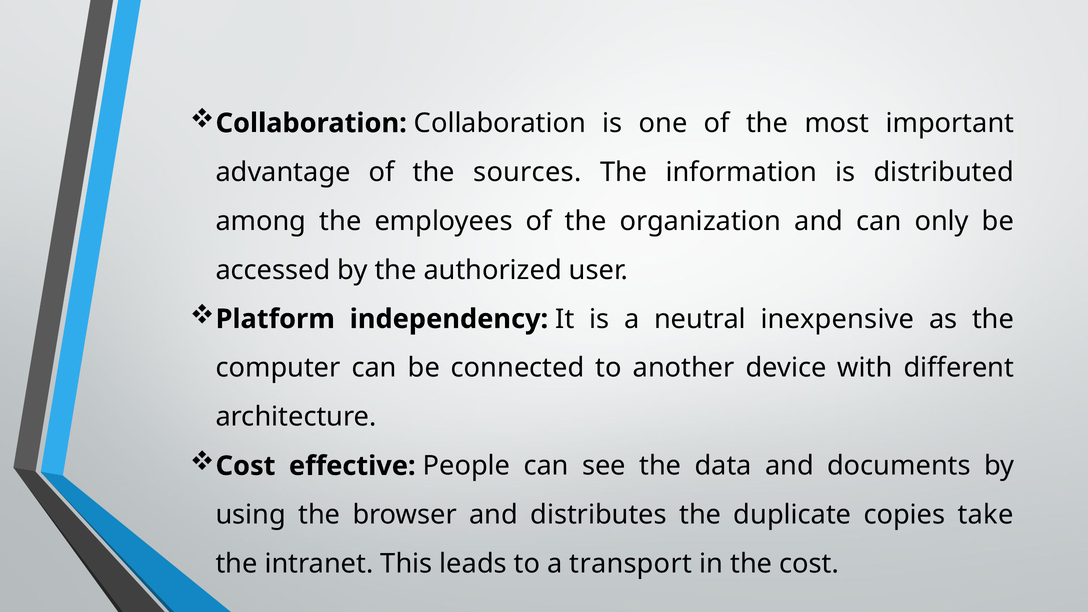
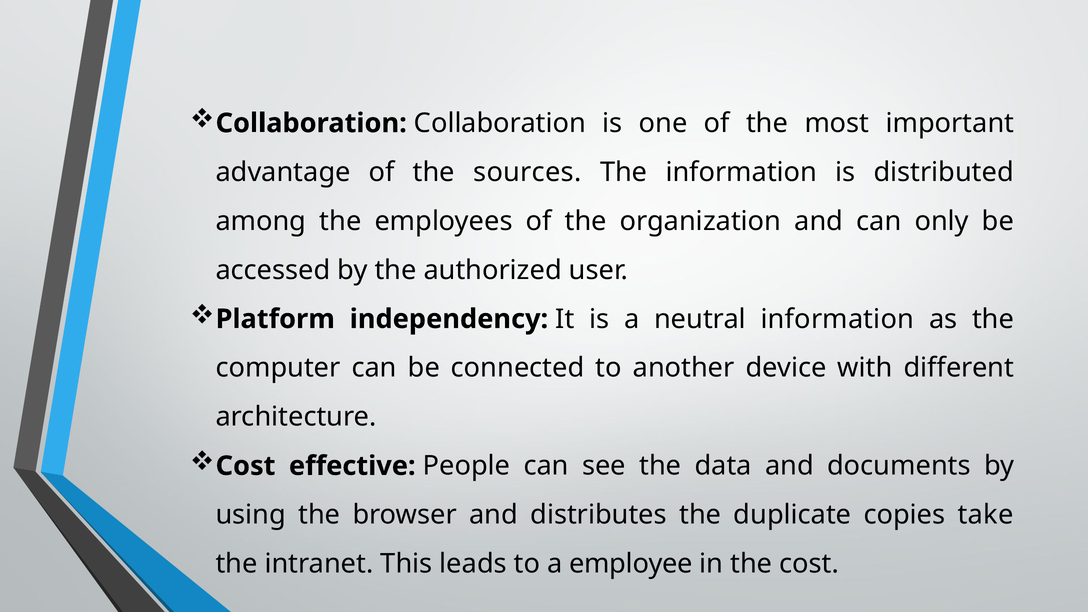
neutral inexpensive: inexpensive -> information (837, 319)
transport: transport -> employee (631, 564)
